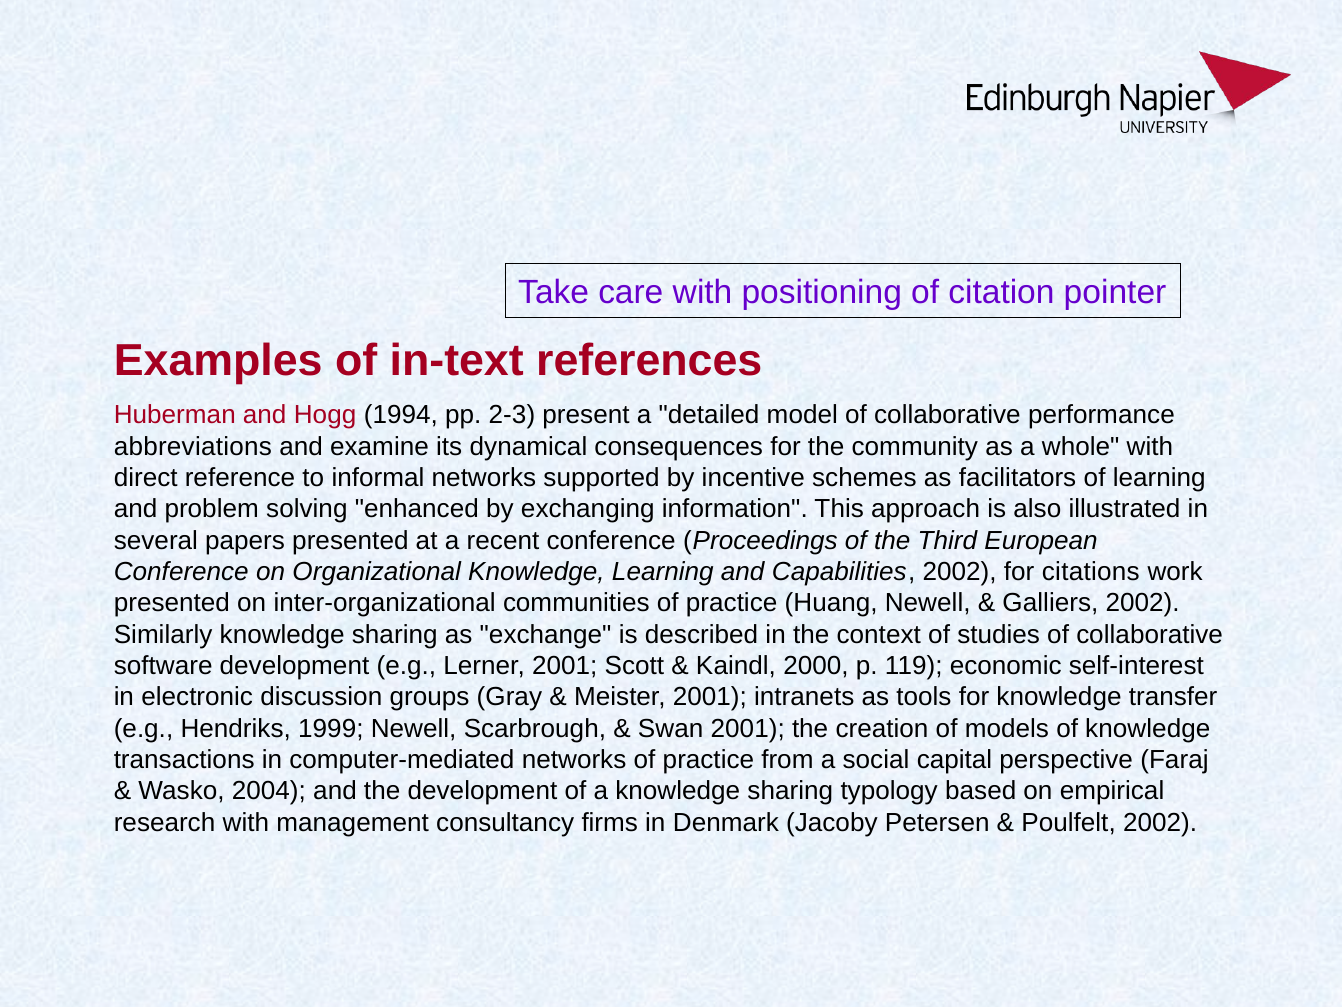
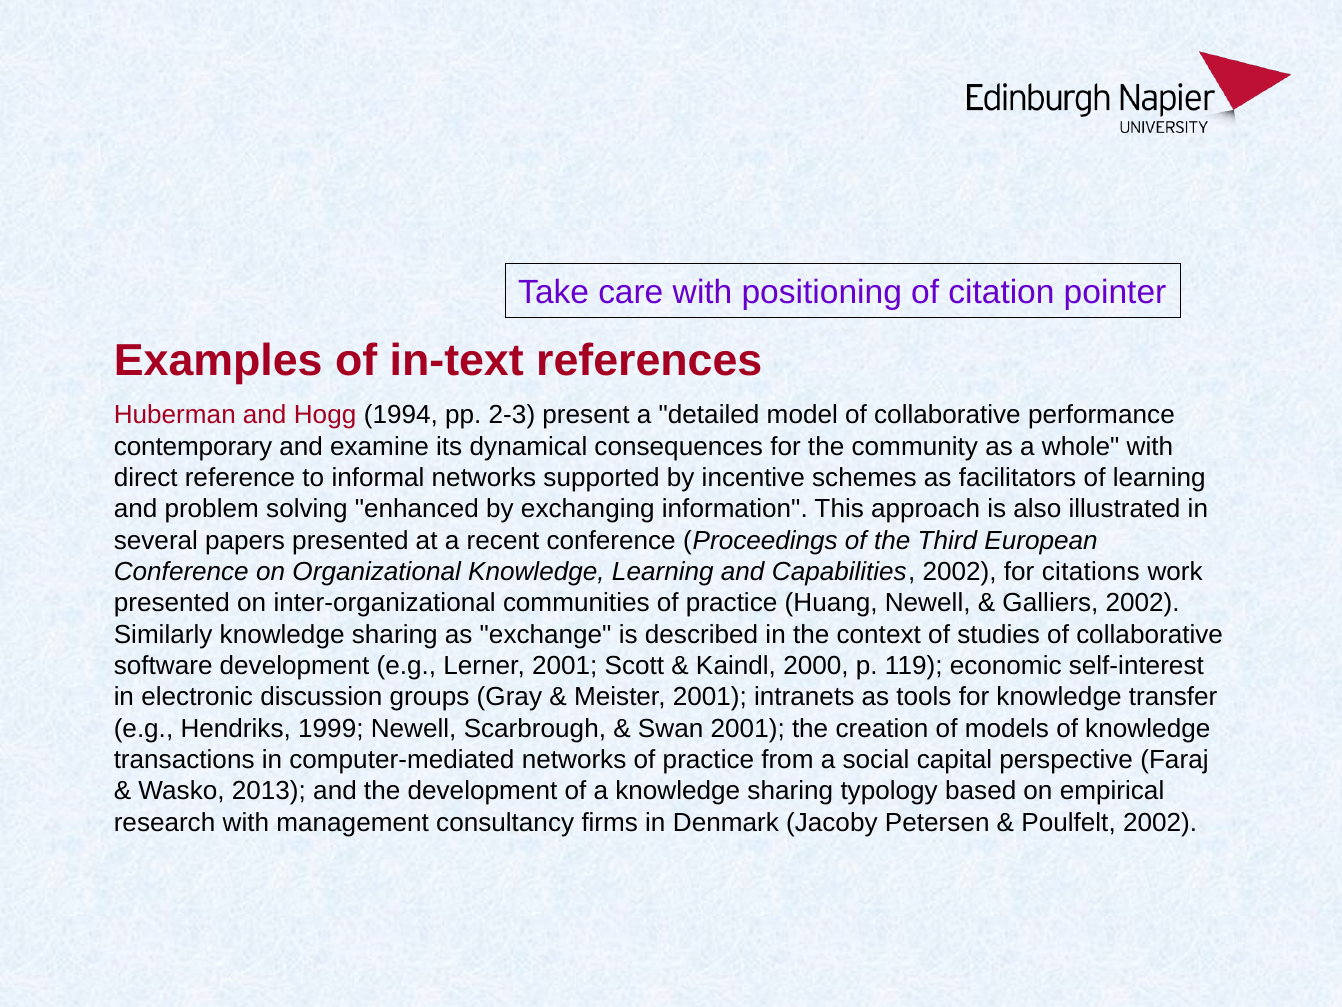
abbreviations: abbreviations -> contemporary (193, 446)
2004: 2004 -> 2013 (269, 791)
